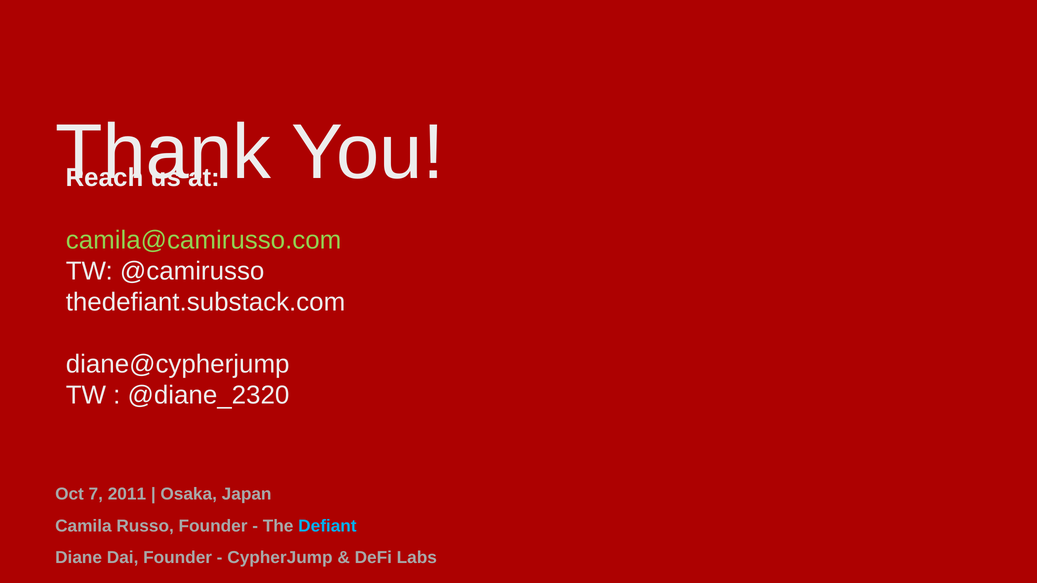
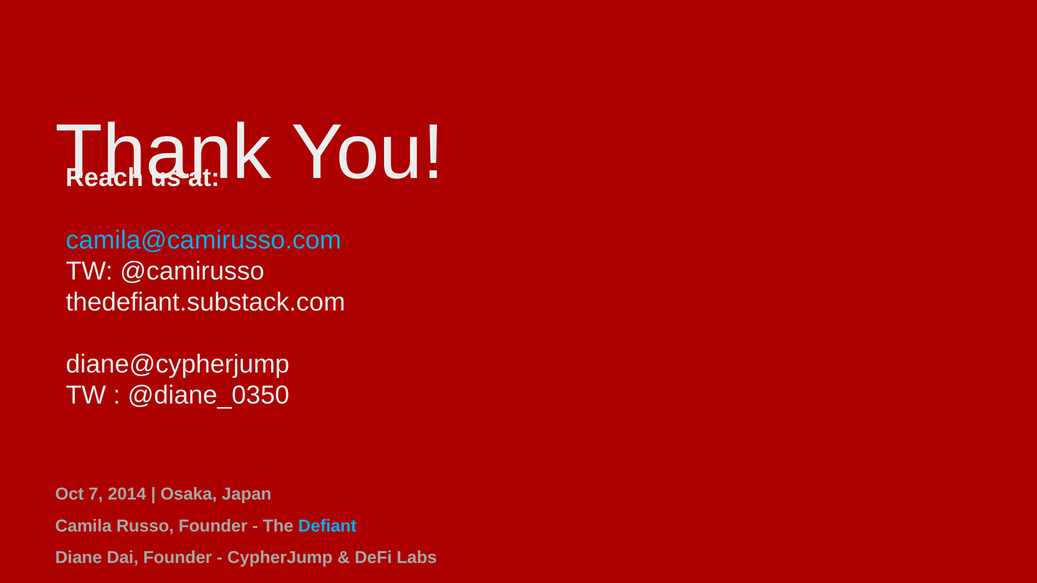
camila@camirusso.com colour: light green -> light blue (204, 240)
@diane_2320: @diane_2320 -> @diane_0350 (208, 396)
2011: 2011 -> 2014 (127, 495)
